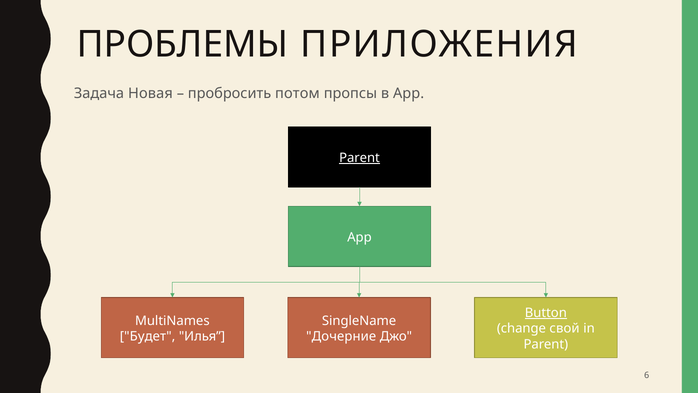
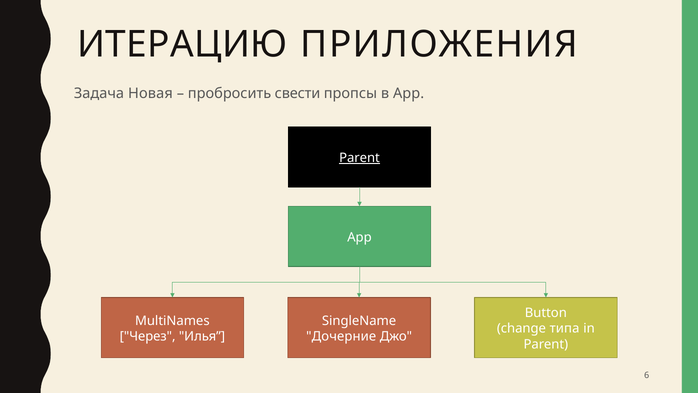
ПРОБЛЕМЫ: ПРОБЛЕМЫ -> ИТЕРАЦИЮ (182, 44)
потом: потом -> свести (298, 93)
Button underline: present -> none (546, 313)
свой: свой -> типа (565, 328)
Будет: Будет -> Через (148, 336)
